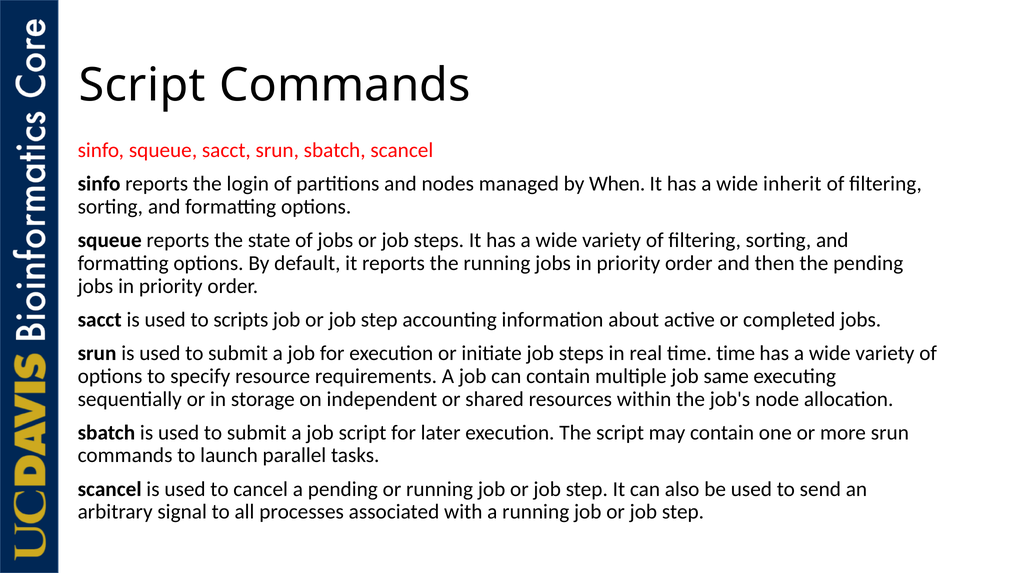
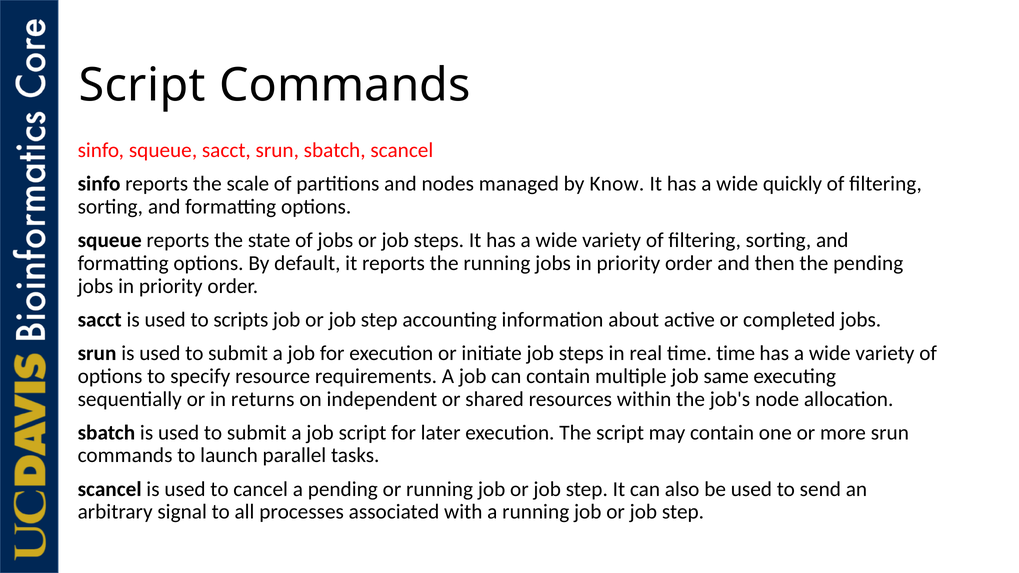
login: login -> scale (248, 184)
When: When -> Know (617, 184)
inherit: inherit -> quickly (792, 184)
storage: storage -> returns (263, 399)
